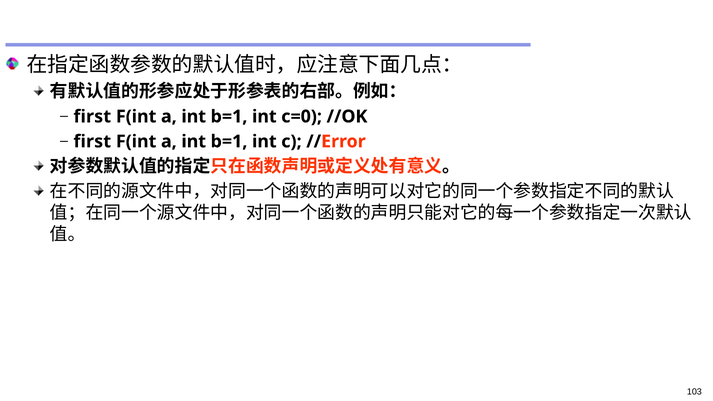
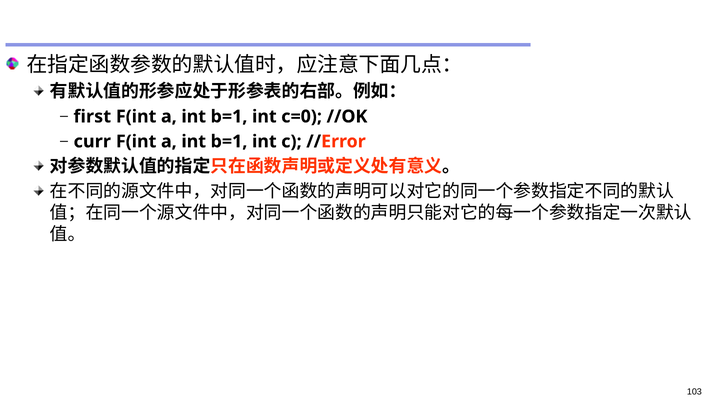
first: first -> curr (92, 142)
